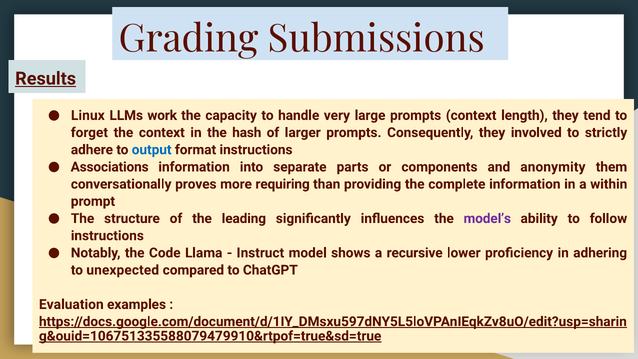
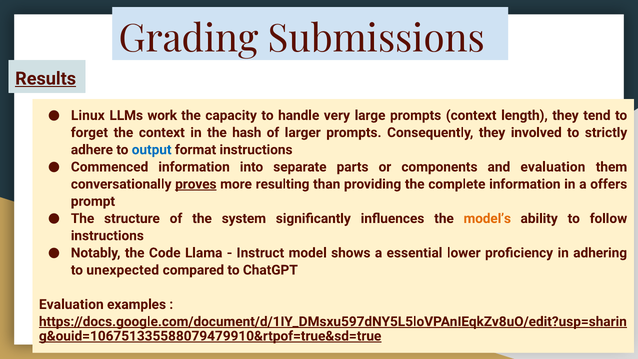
Associations: Associations -> Commenced (110, 167)
and anonymity: anonymity -> evaluation (553, 167)
proves underline: none -> present (196, 184)
requiring: requiring -> resulting (283, 184)
within: within -> offers (609, 184)
leading: leading -> system (244, 218)
model’s colour: purple -> orange (487, 218)
recursive: recursive -> essential (415, 253)
